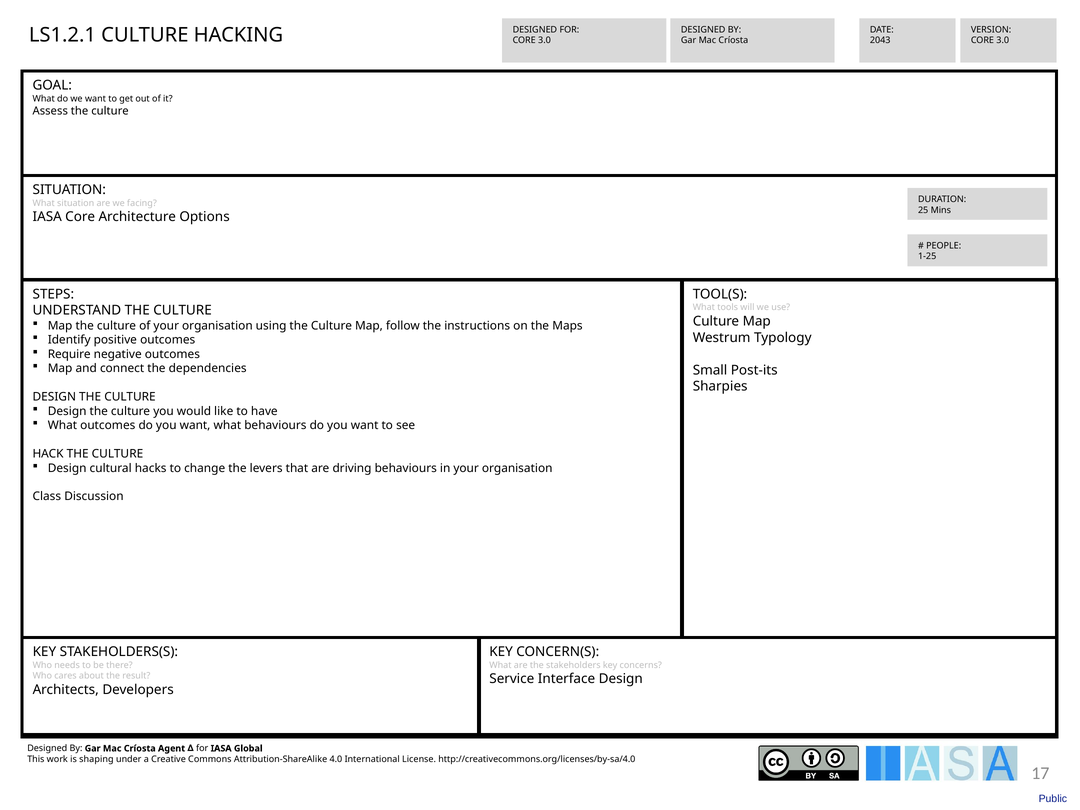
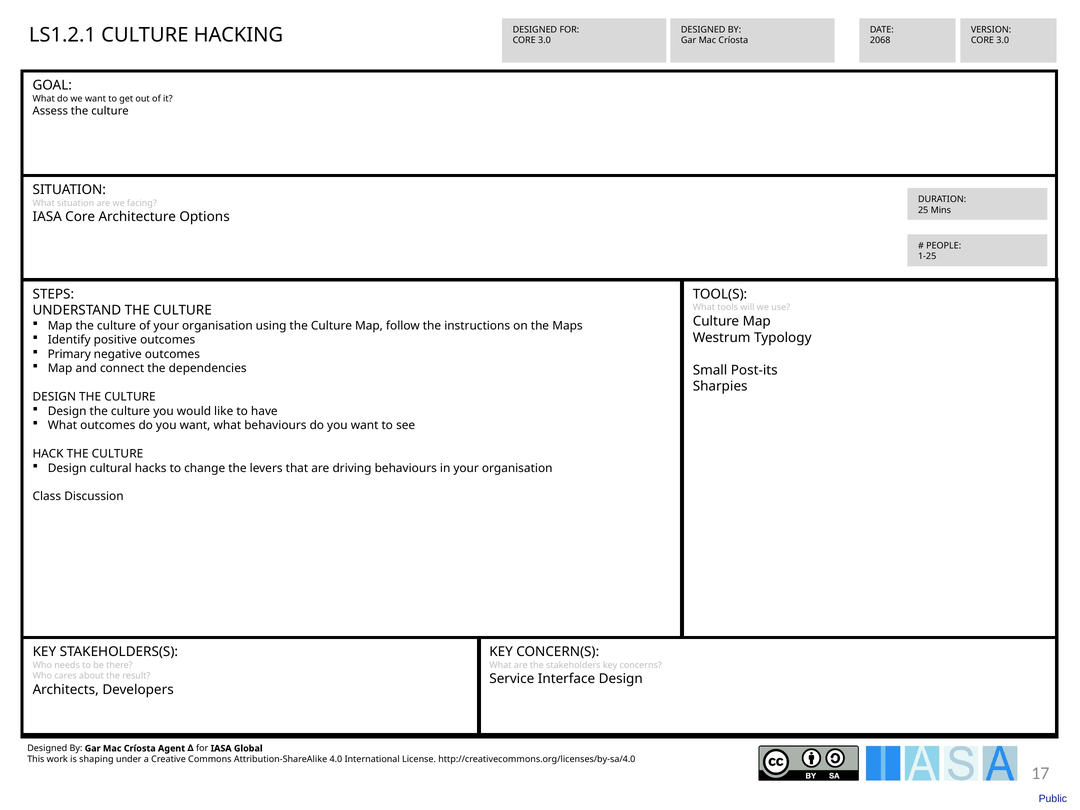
2043: 2043 -> 2068 (880, 40)
Require: Require -> Primary (69, 354)
